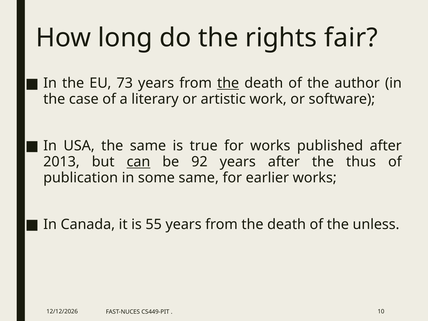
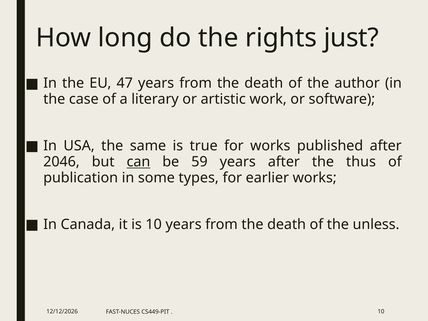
fair: fair -> just (351, 38)
73: 73 -> 47 (125, 83)
the underline: present -> none (228, 83)
2013: 2013 -> 2046 (61, 162)
92: 92 -> 59 (199, 162)
some same: same -> types (199, 178)
is 55: 55 -> 10 (154, 224)
